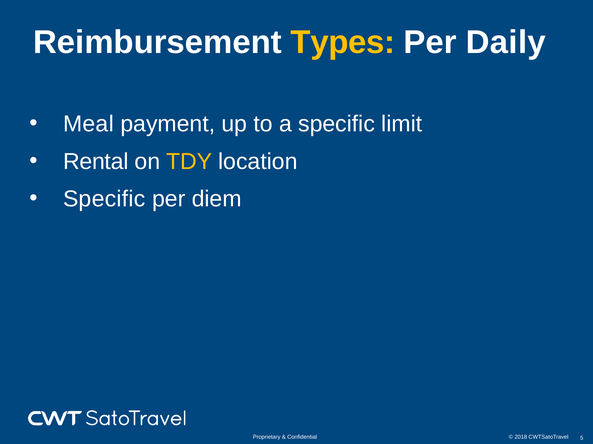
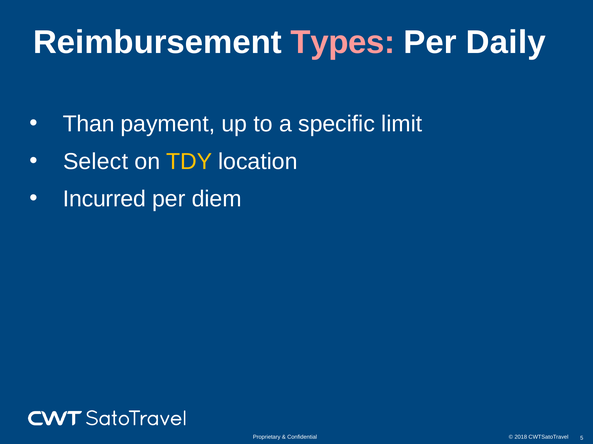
Types colour: yellow -> pink (343, 42)
Meal: Meal -> Than (89, 124)
Rental: Rental -> Select (96, 162)
Specific: Specific -> Incurred (104, 199)
